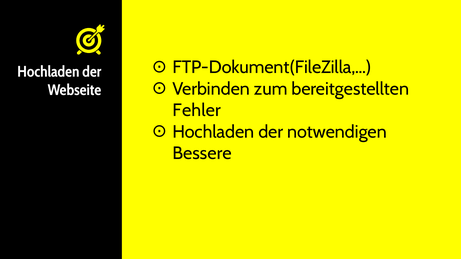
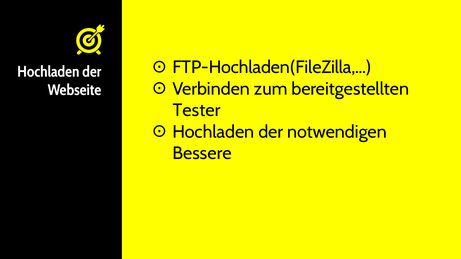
FTP-Dokument(FileZilla,…: FTP-Dokument(FileZilla,… -> FTP-Hochladen(FileZilla,… (272, 67)
Fehler: Fehler -> Tester (197, 110)
